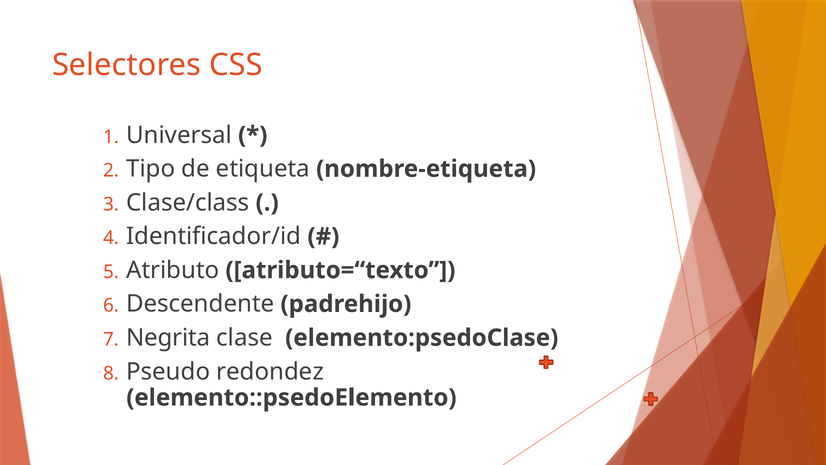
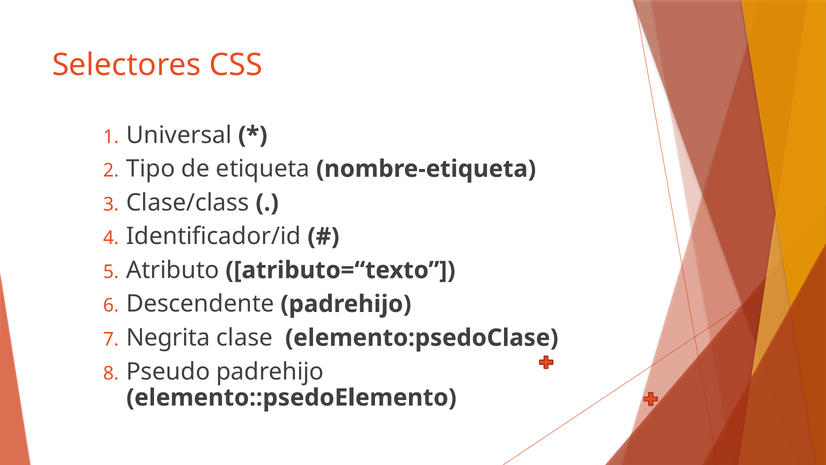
Pseudo redondez: redondez -> padrehijo (270, 371)
